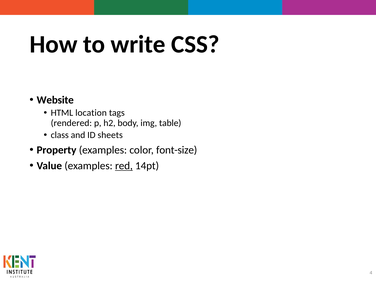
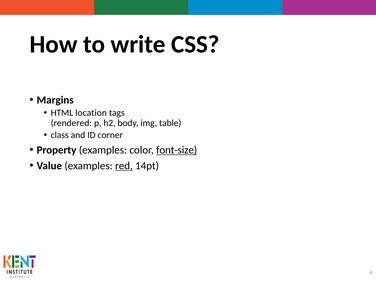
Website: Website -> Margins (55, 100)
sheets: sheets -> corner (110, 135)
font-size underline: none -> present (177, 150)
